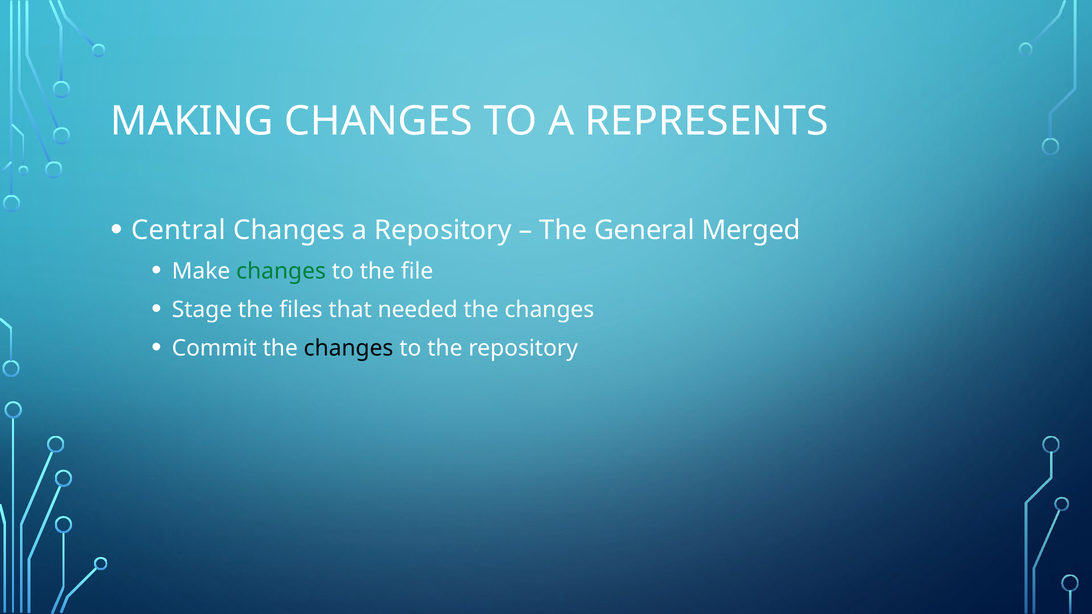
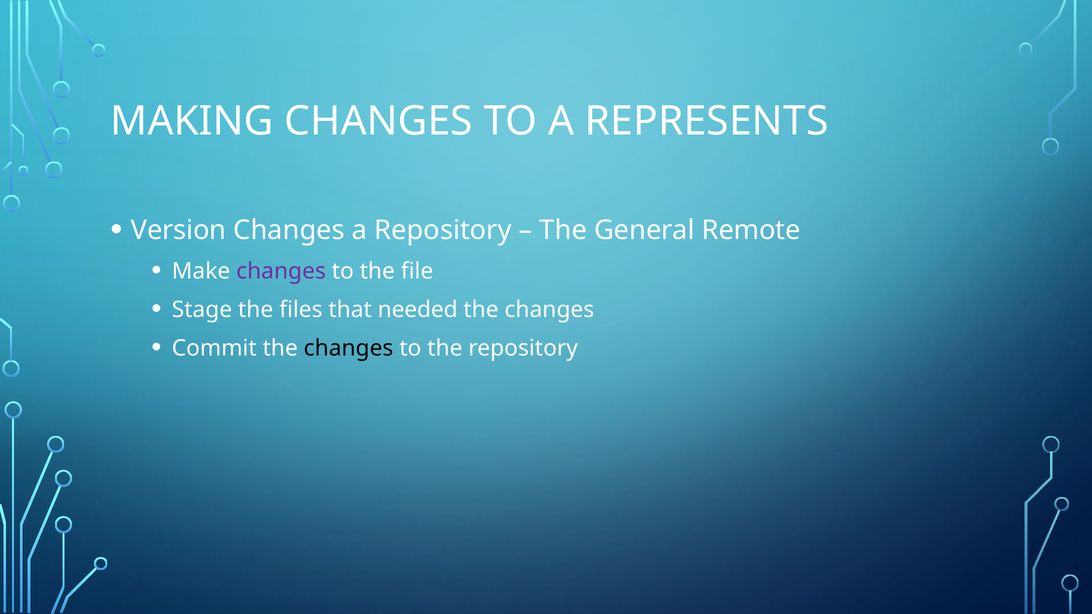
Central: Central -> Version (179, 230)
Merged: Merged -> Remote (751, 230)
changes colour: green -> purple (281, 271)
